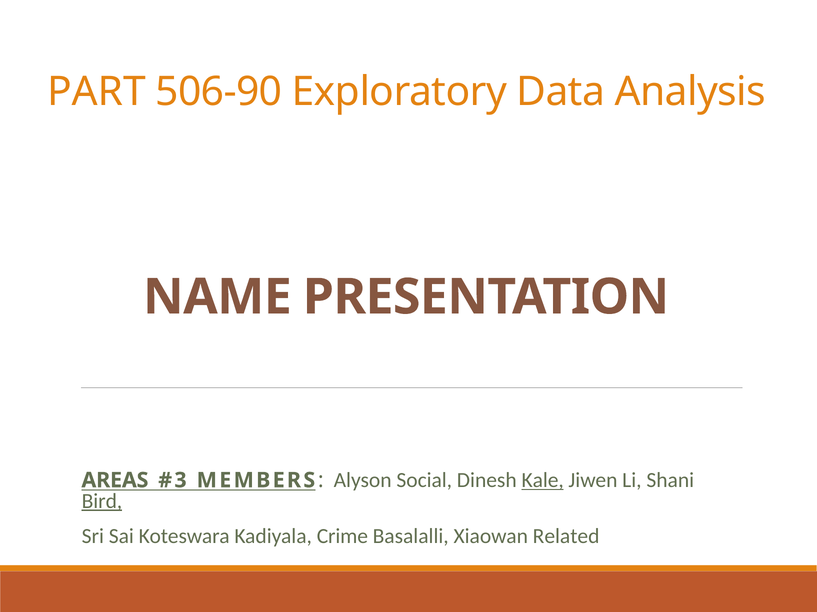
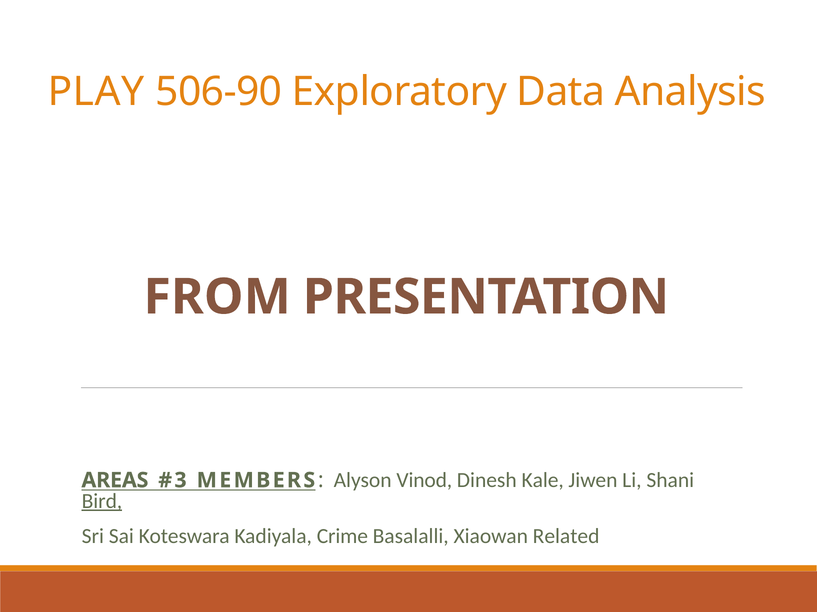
PART: PART -> PLAY (96, 92)
NAME: NAME -> FROM (217, 297)
Social: Social -> Vinod (424, 481)
Kale underline: present -> none (543, 481)
